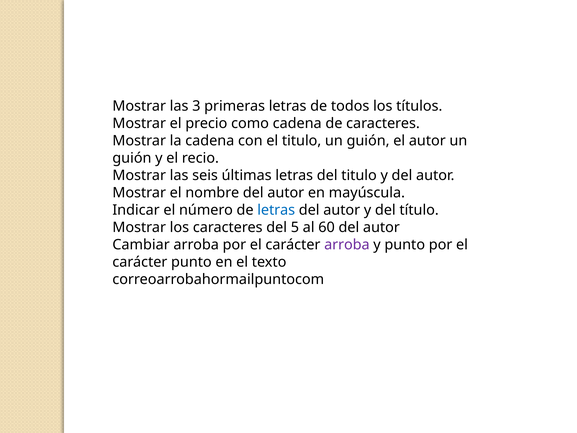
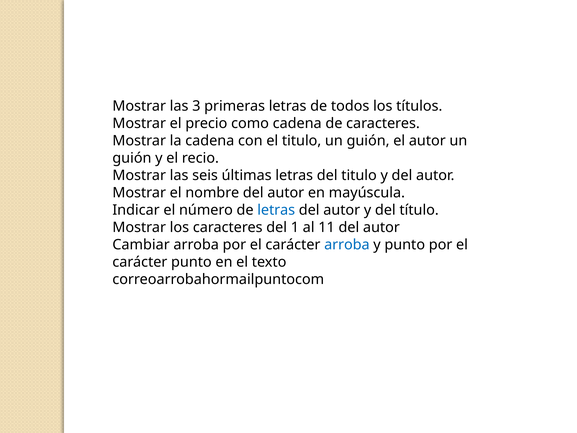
5: 5 -> 1 (295, 227)
60: 60 -> 11 (327, 227)
arroba colour: purple -> blue (347, 245)
